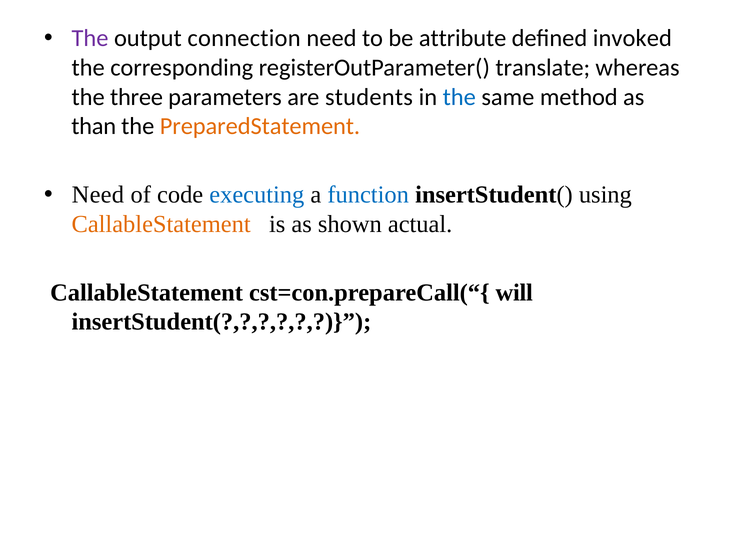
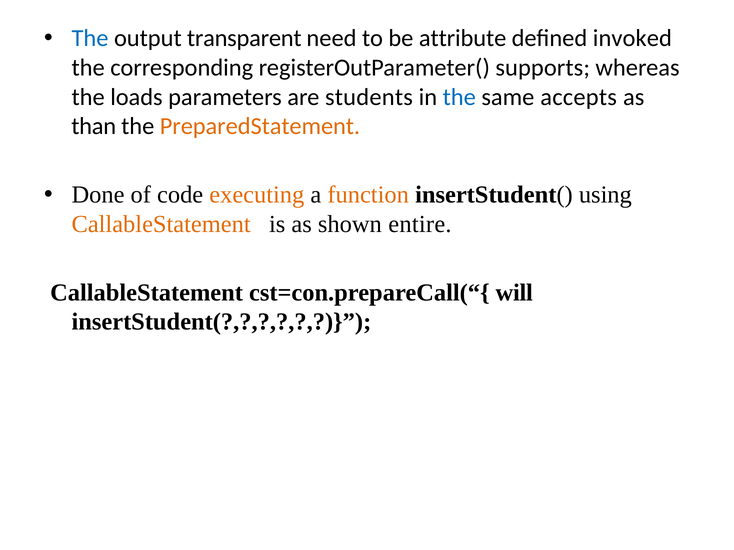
The colour: purple -> blue (90, 38)
connection: connection -> transparent (244, 38)
translate: translate -> supports (543, 68)
three: three -> loads (136, 97)
method: method -> accepts (579, 97)
Need: Need -> Done (98, 195)
executing colour: blue -> orange (257, 195)
function colour: blue -> orange (368, 195)
actual: actual -> entire (420, 224)
